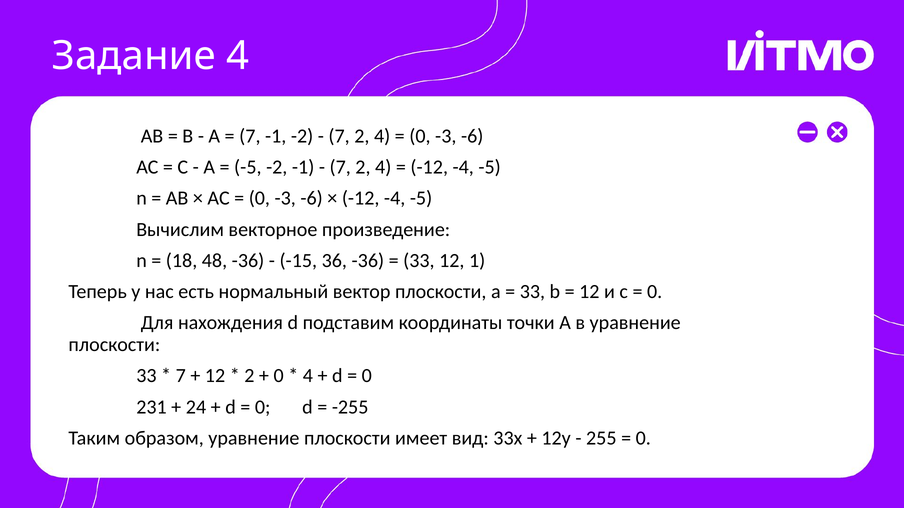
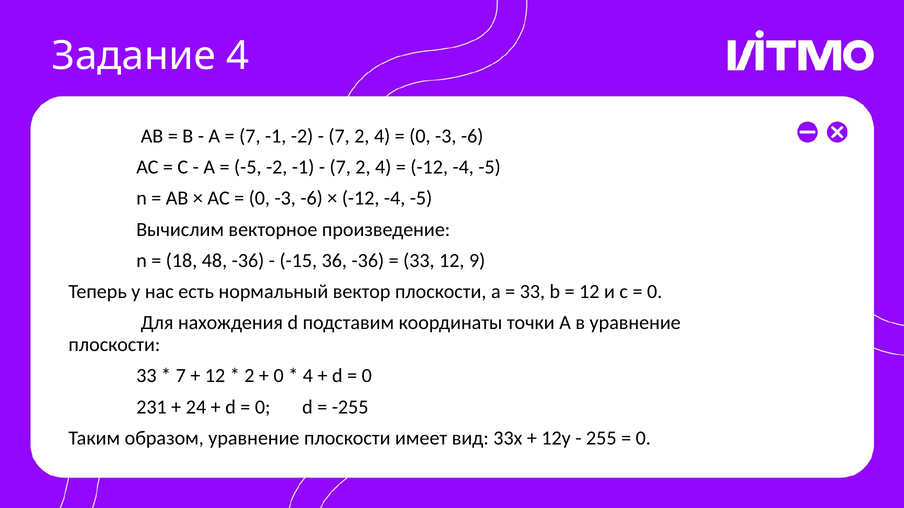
1: 1 -> 9 (477, 261)
